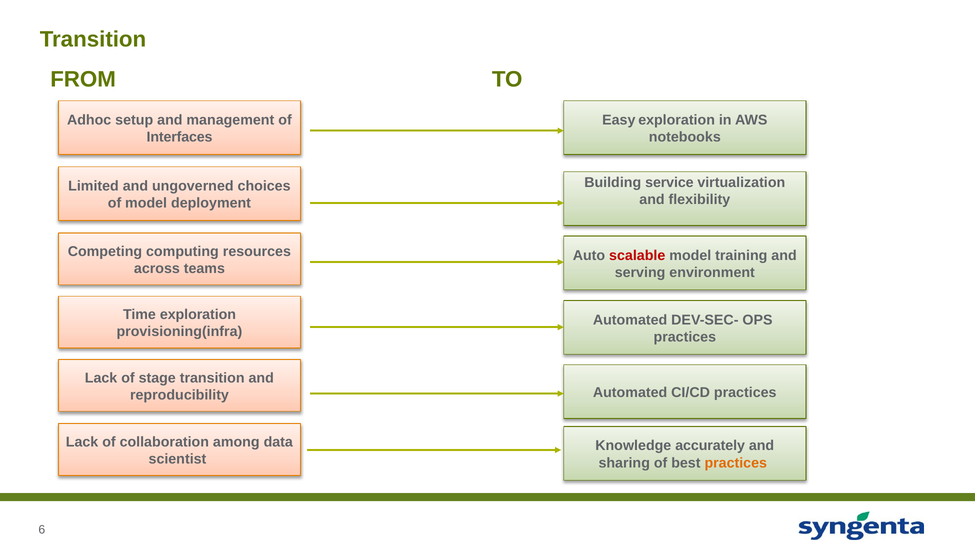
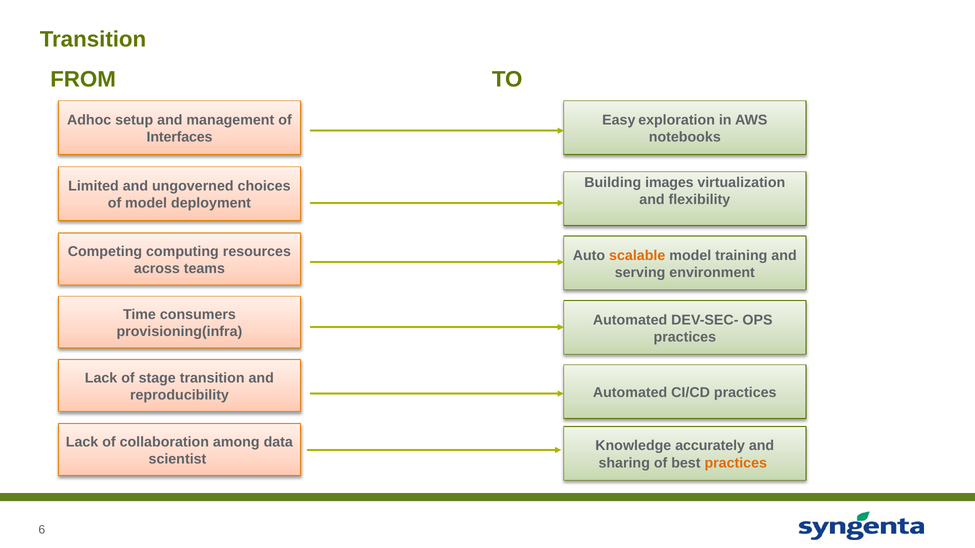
service: service -> images (669, 183)
scalable colour: red -> orange (637, 256)
Time exploration: exploration -> consumers (198, 315)
